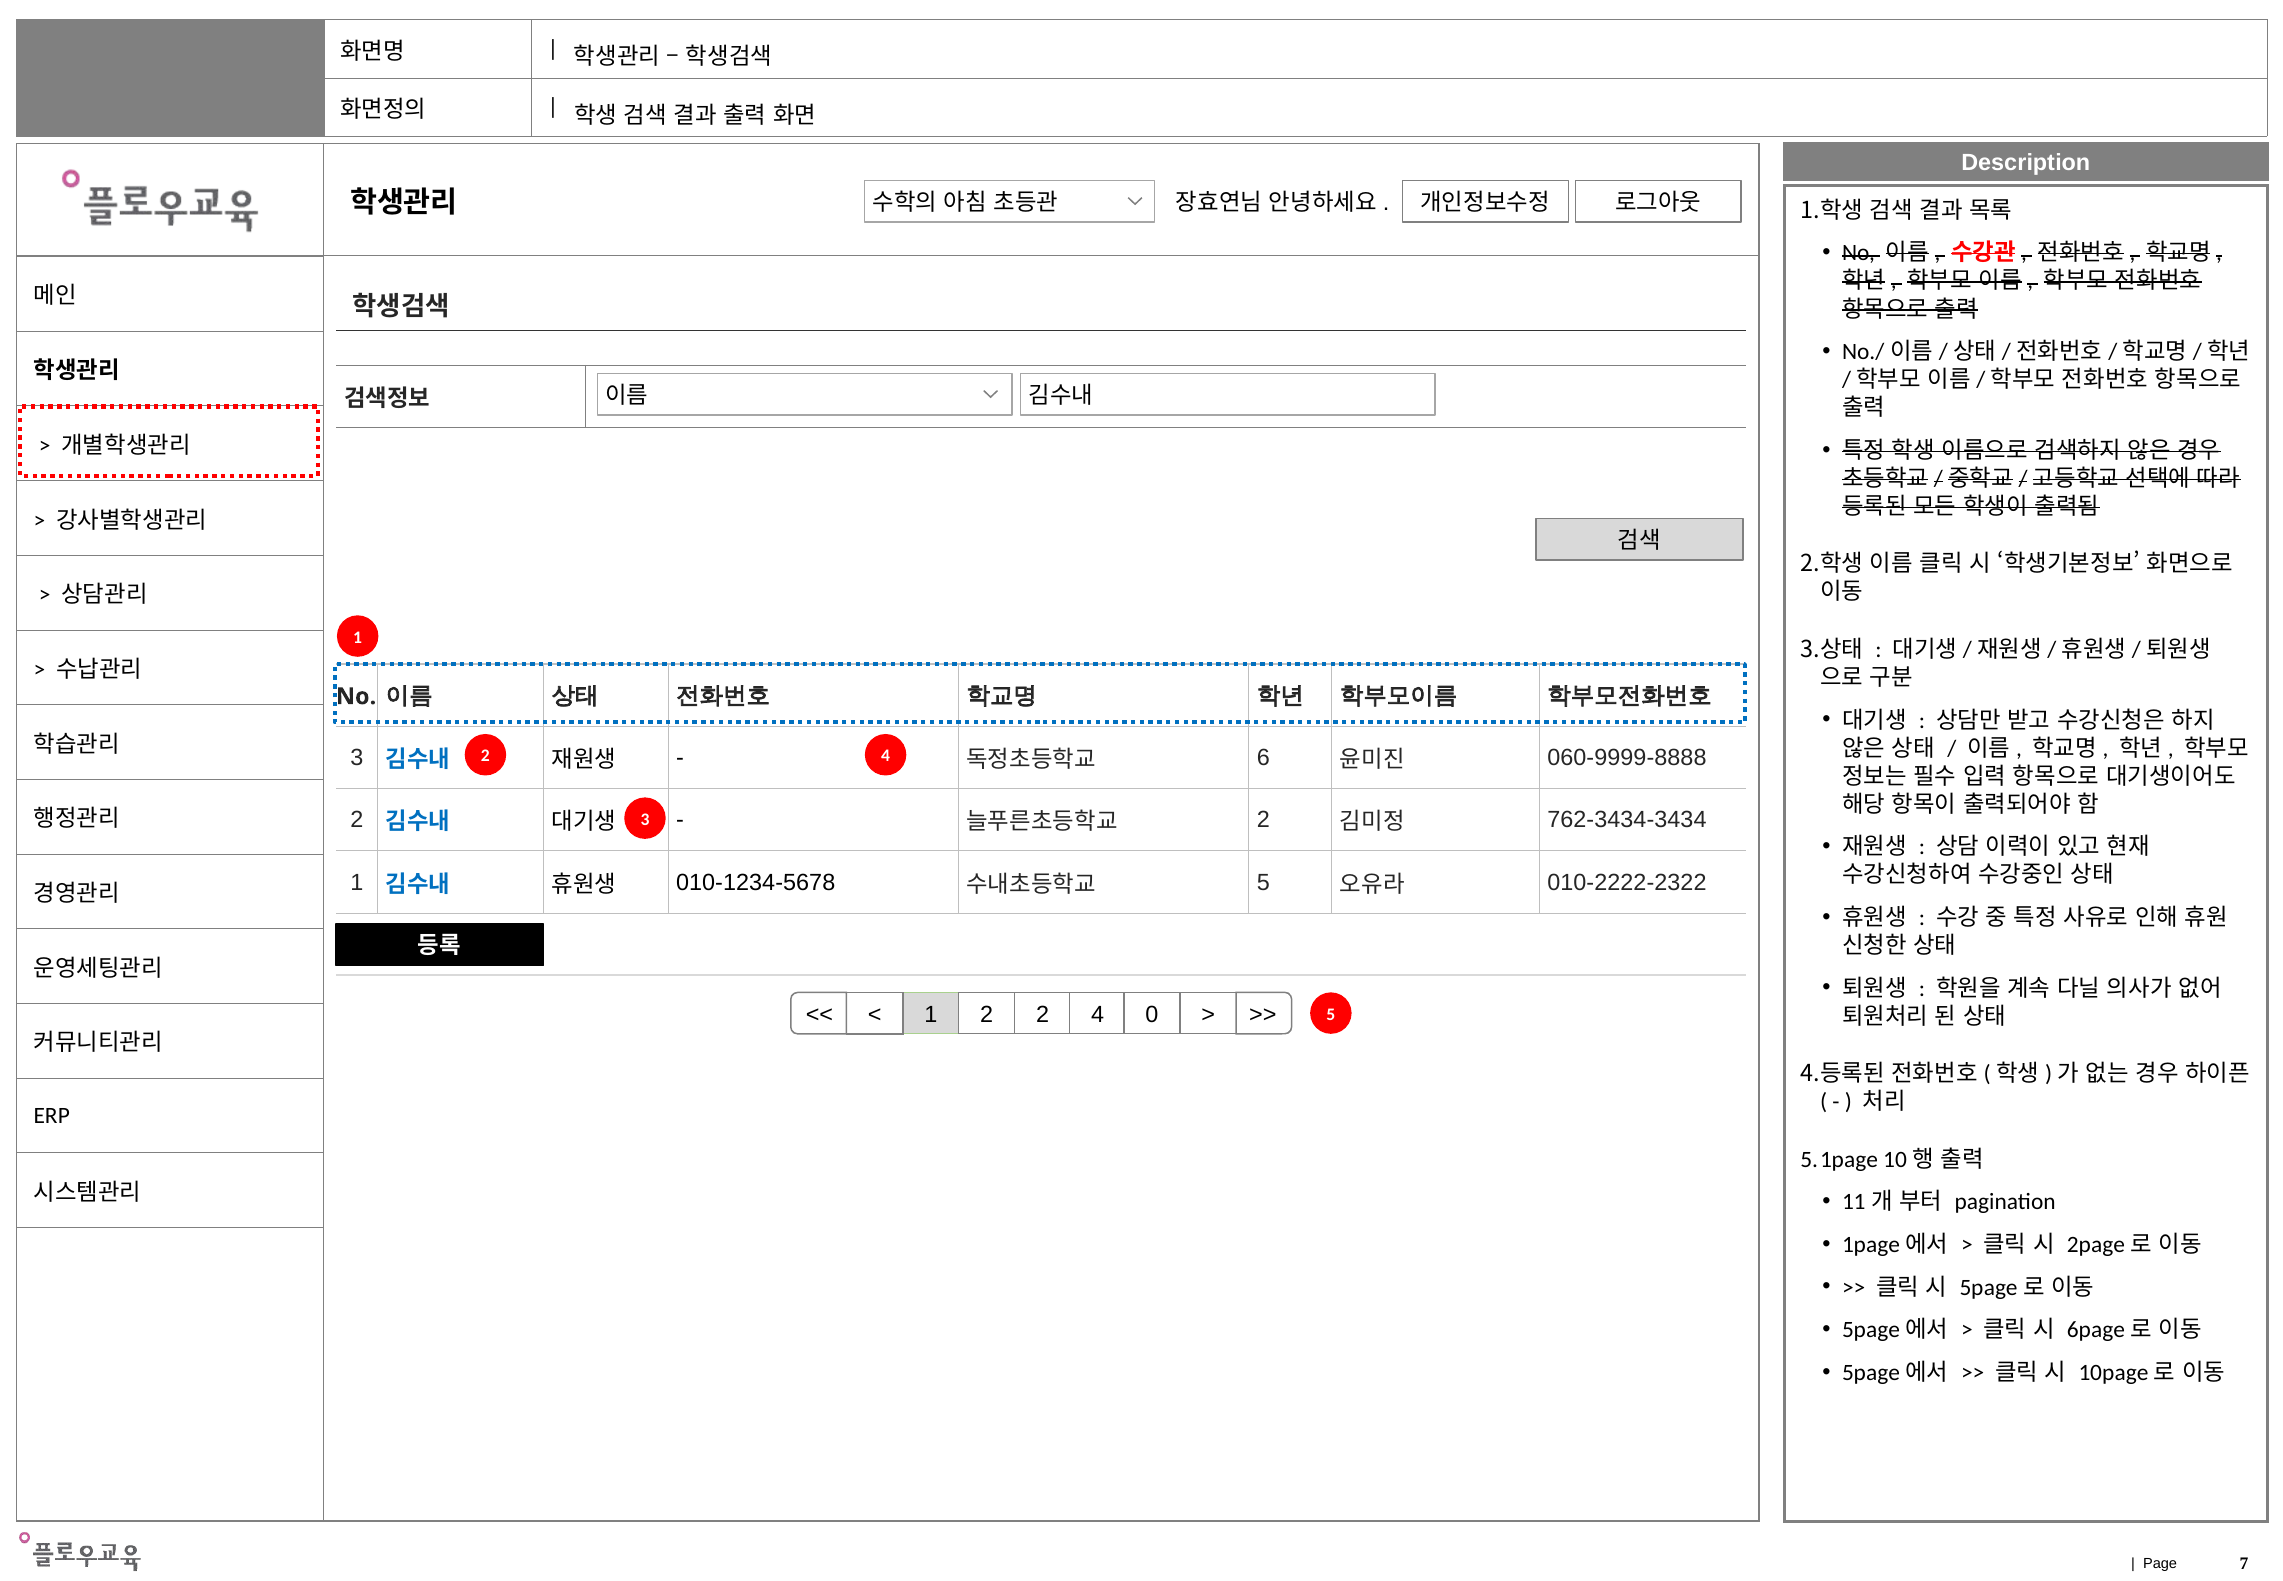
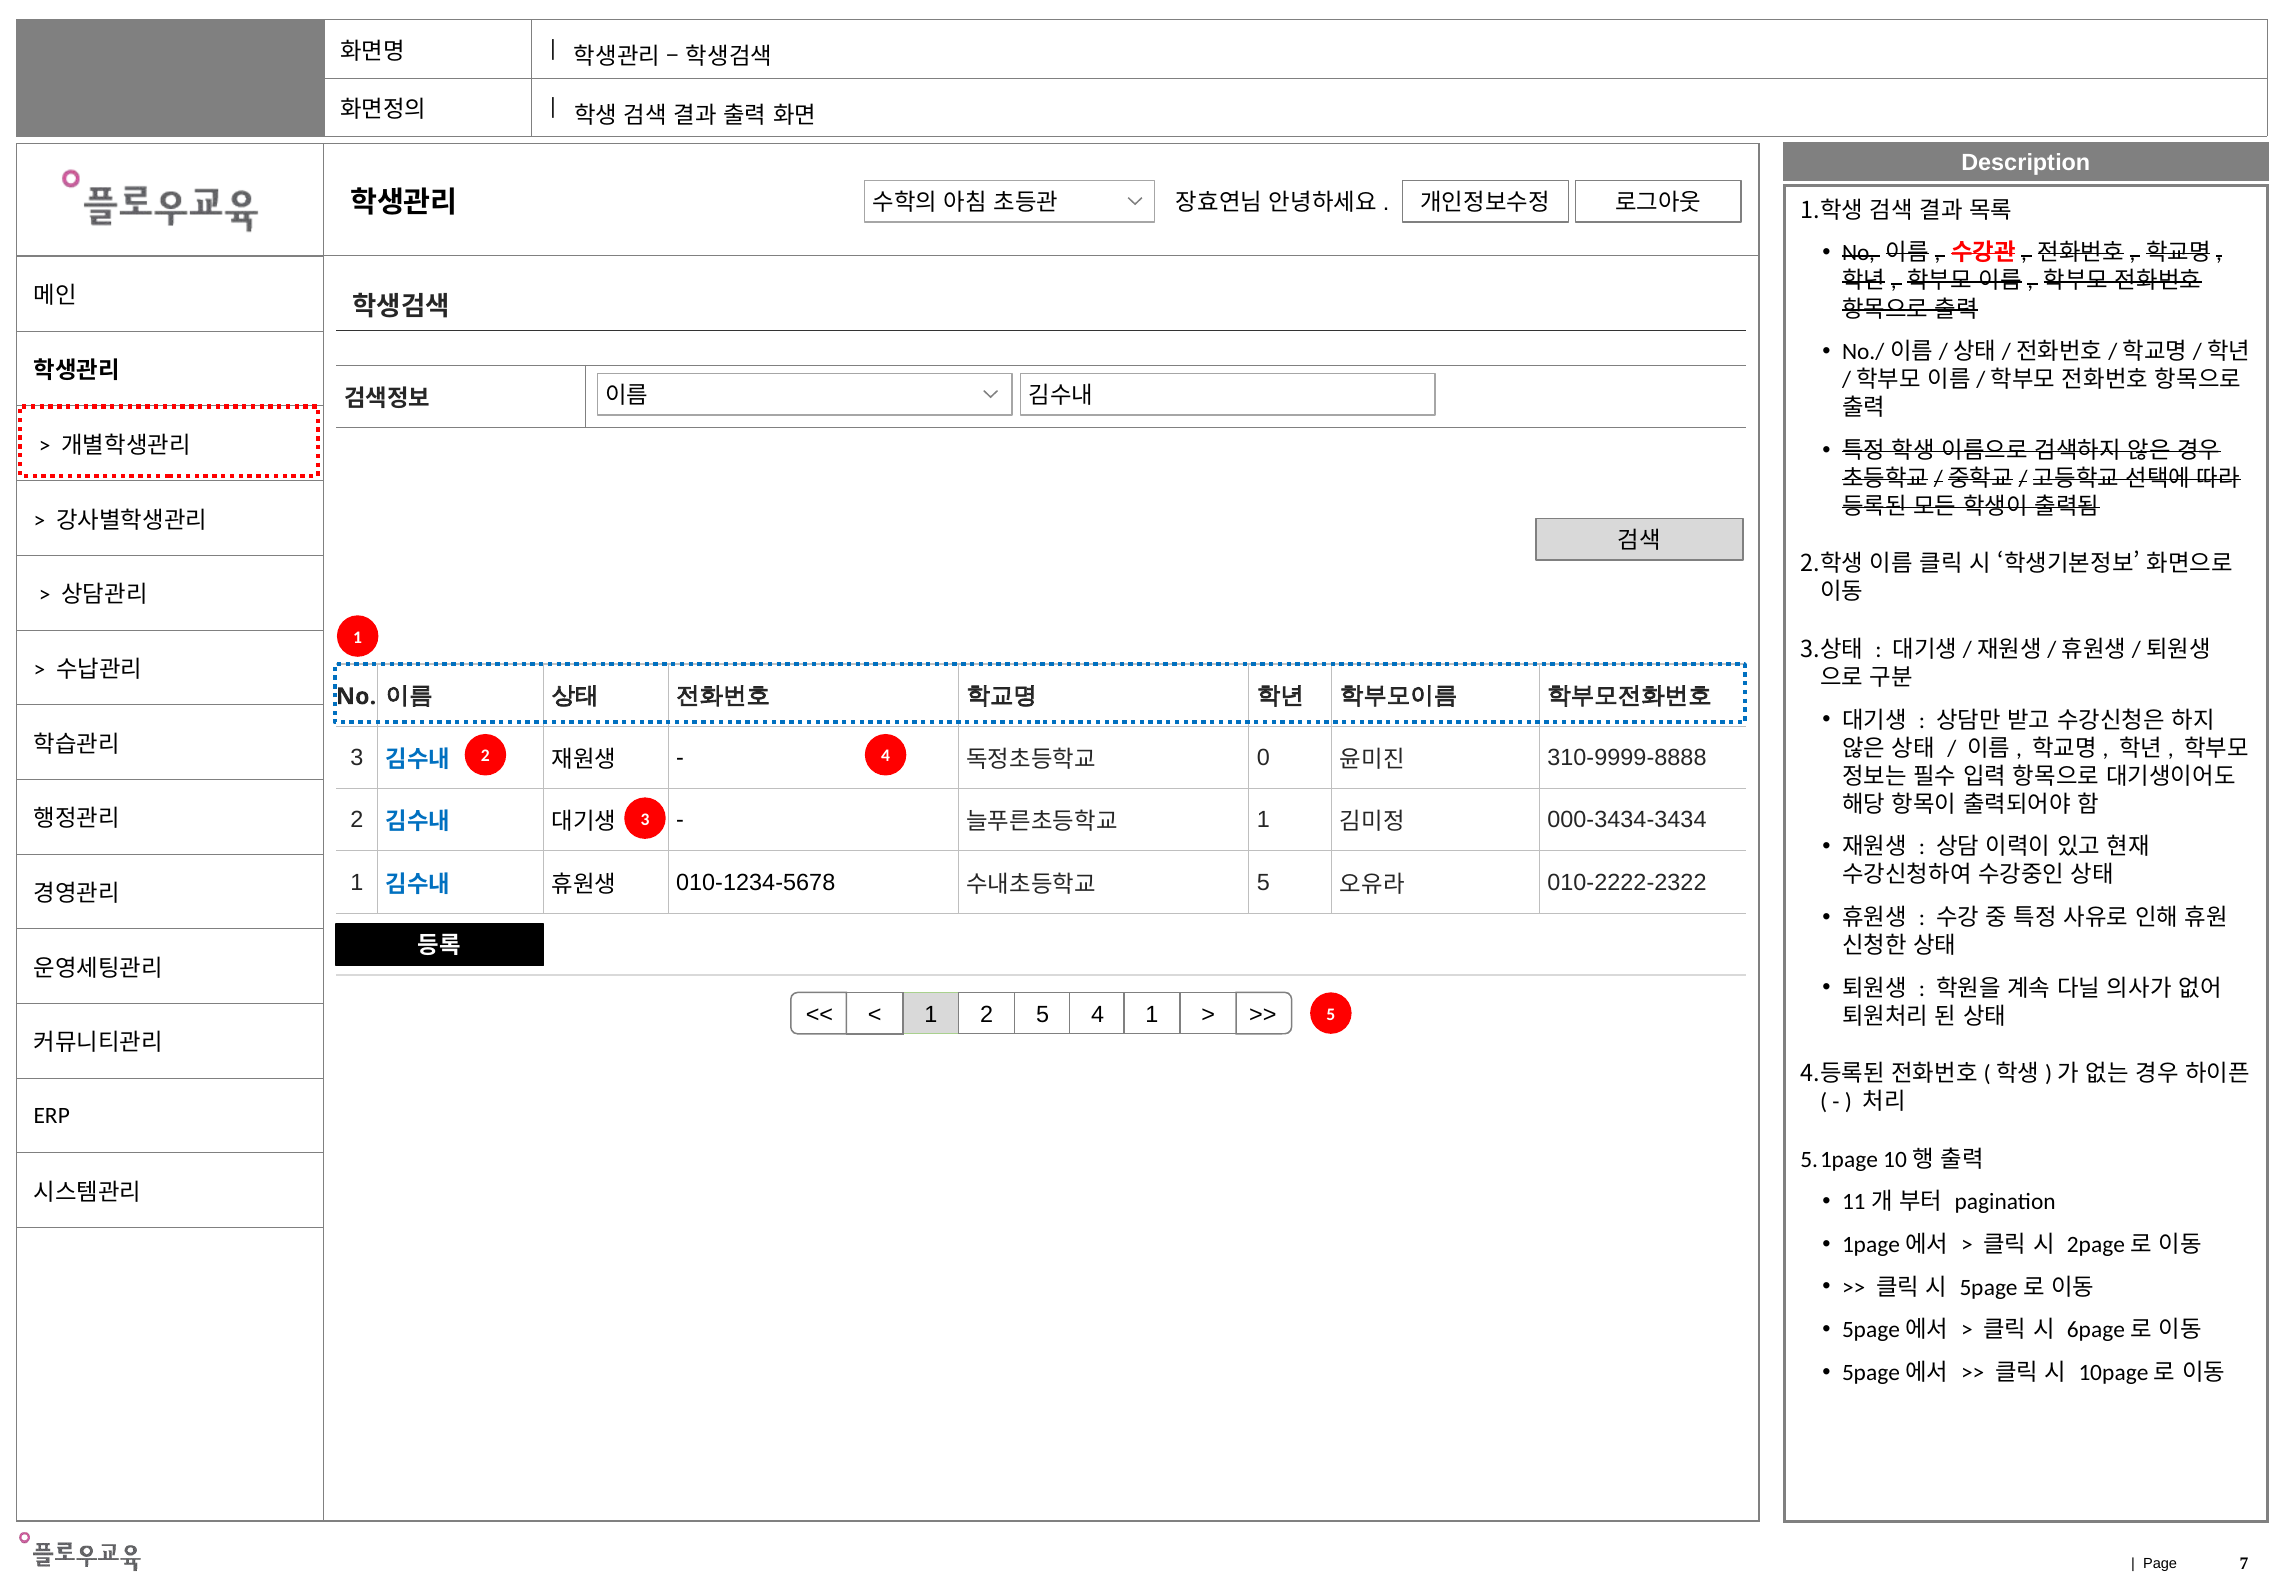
6: 6 -> 0 (1263, 758)
060-9999-8888: 060-9999-8888 -> 310-9999-8888 (1627, 758)
2: 2 -> 1 (1263, 820)
762-3434-3434: 762-3434-3434 -> 000-3434-3434 (1627, 820)
2: 2 -> 5 (1043, 1014)
4 0: 0 -> 1 (1152, 1014)
